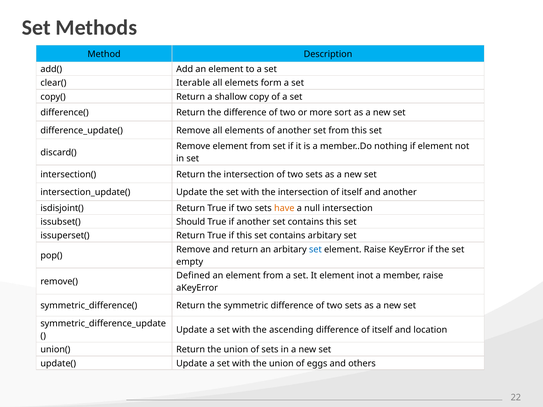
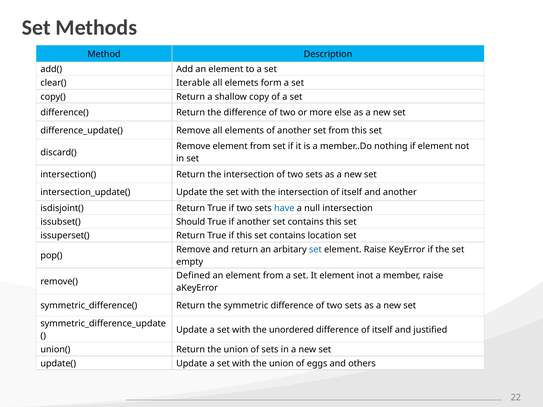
sort: sort -> else (343, 113)
have colour: orange -> blue (284, 208)
contains arbitary: arbitary -> location (325, 236)
ascending: ascending -> unordered (291, 330)
location: location -> justified (430, 330)
